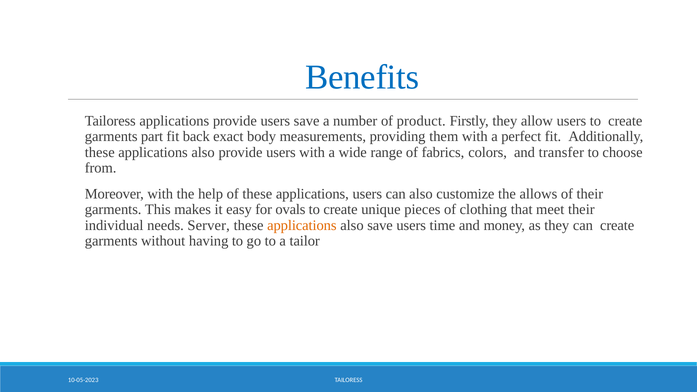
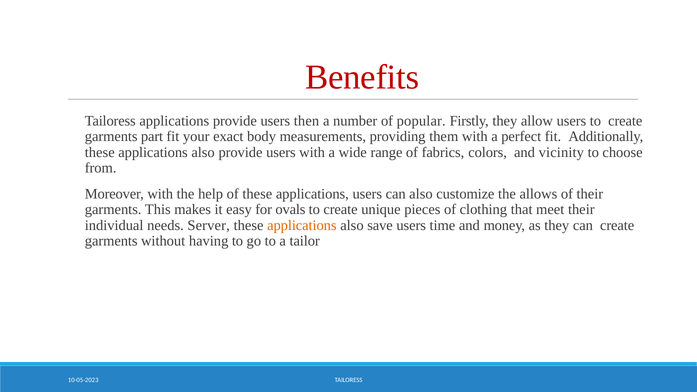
Benefits colour: blue -> red (362, 77)
users save: save -> then (307, 121)
product: product -> popular (421, 121)
back: back -> your (196, 137)
transfer: transfer -> vicinity (561, 152)
